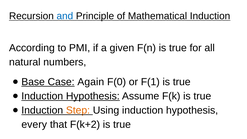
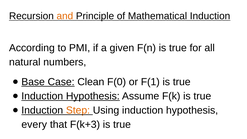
and colour: blue -> orange (65, 16)
Again: Again -> Clean (91, 82)
F(k+2: F(k+2 -> F(k+3 (85, 124)
